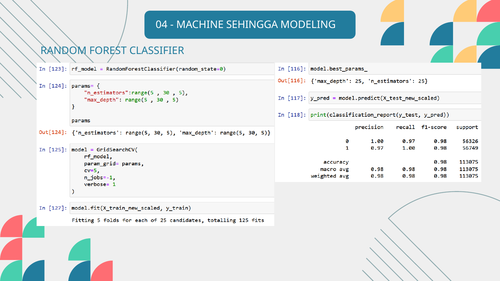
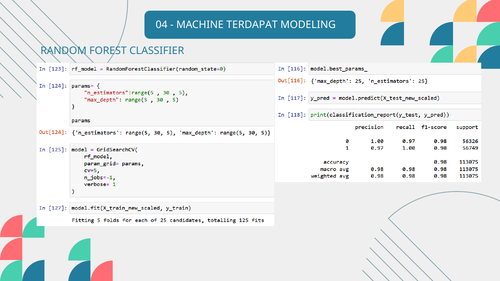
SEHINGGA: SEHINGGA -> TERDAPAT (252, 25)
